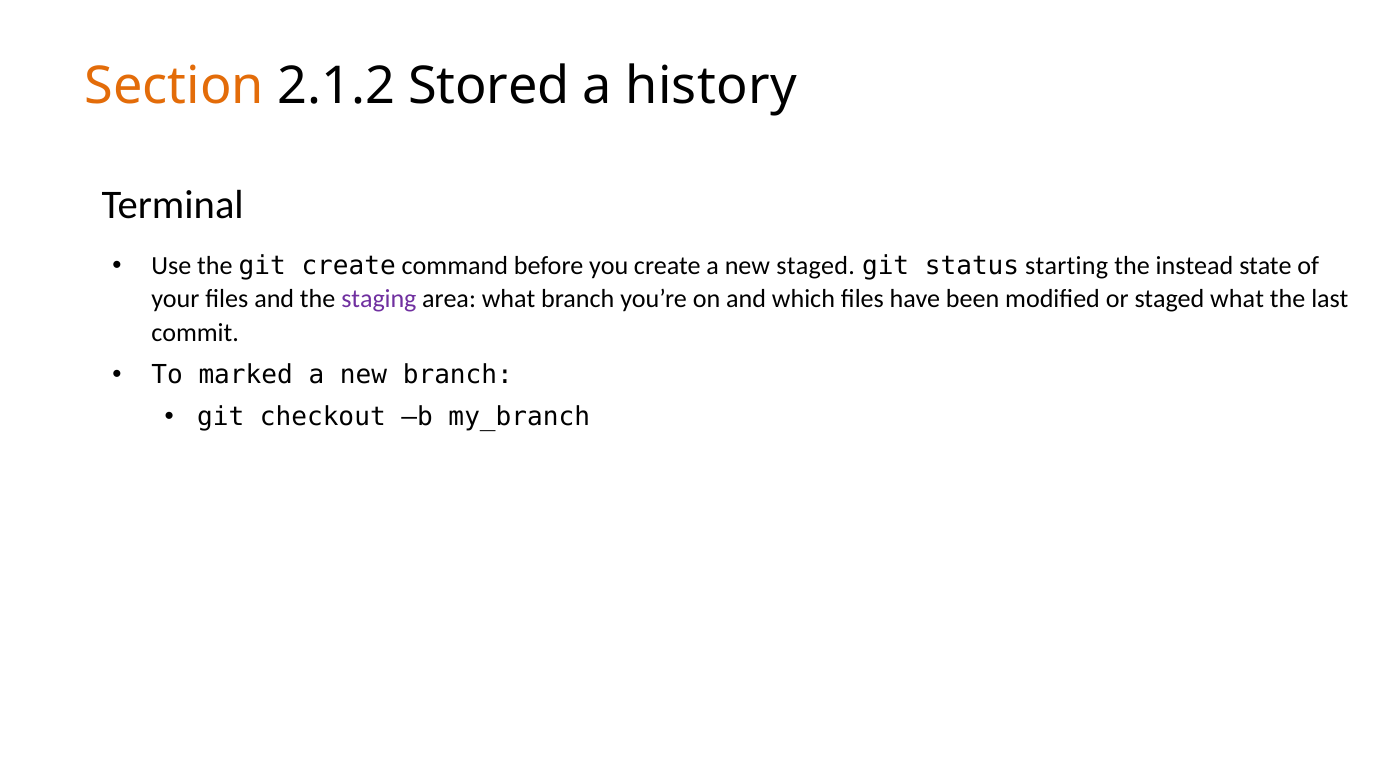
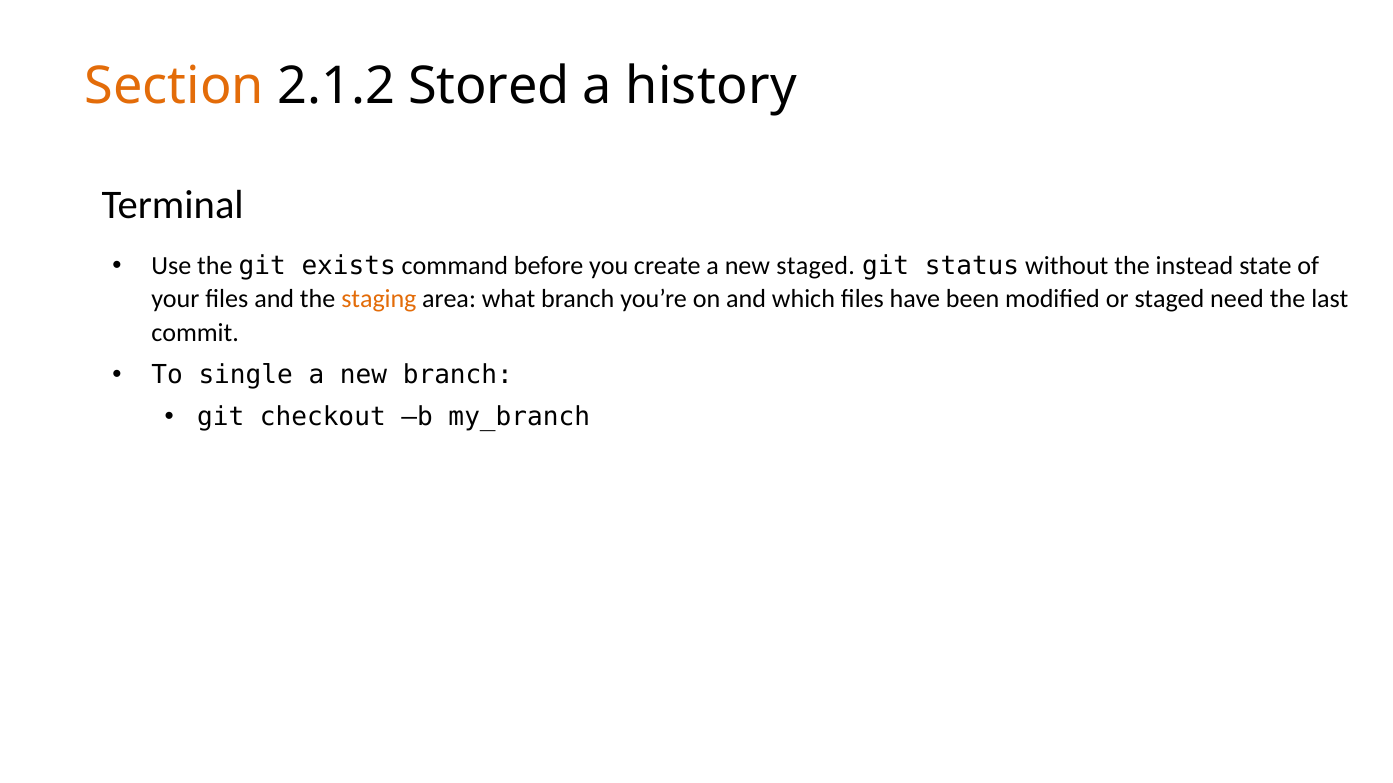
git create: create -> exists (349, 266)
starting: starting -> without (1067, 266)
staging colour: purple -> orange (379, 299)
staged what: what -> need (1237, 299)
marked: marked -> single (246, 375)
